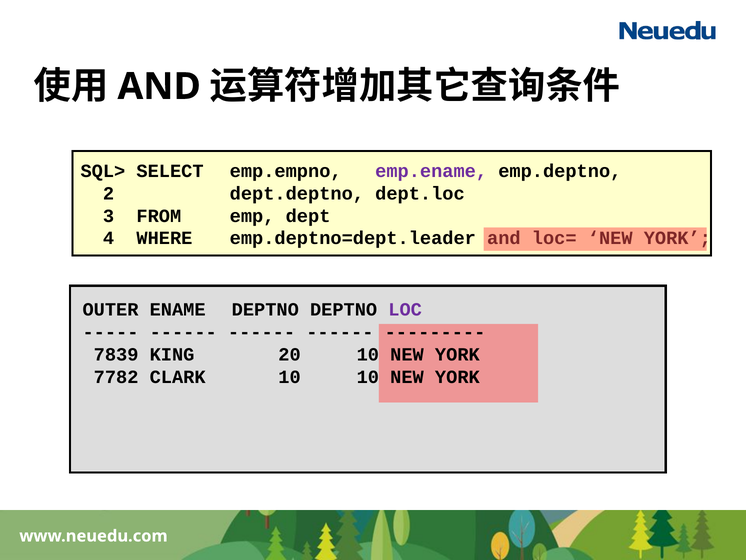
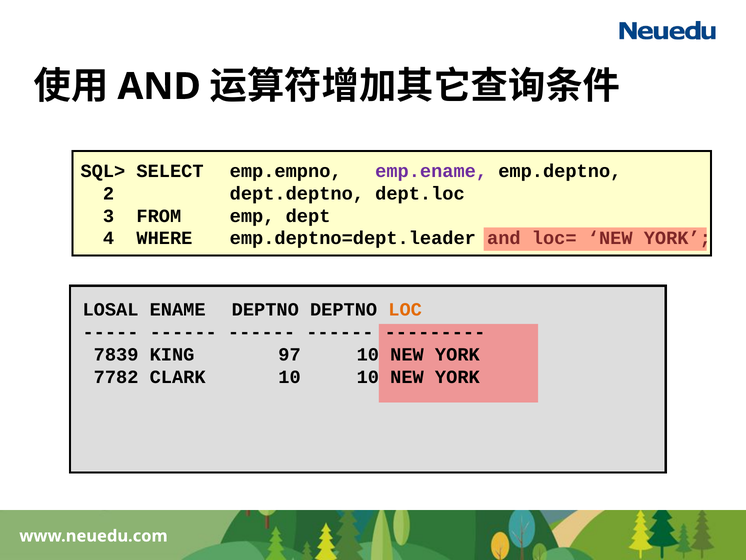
OUTER: OUTER -> LOSAL (110, 309)
LOC colour: purple -> orange (405, 309)
20: 20 -> 97 (290, 354)
